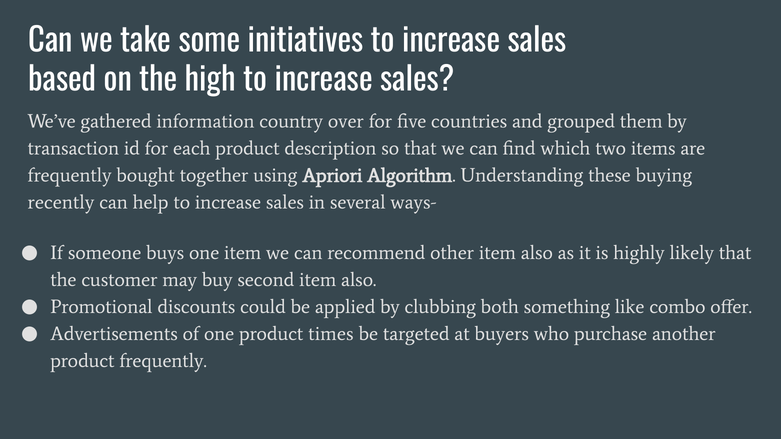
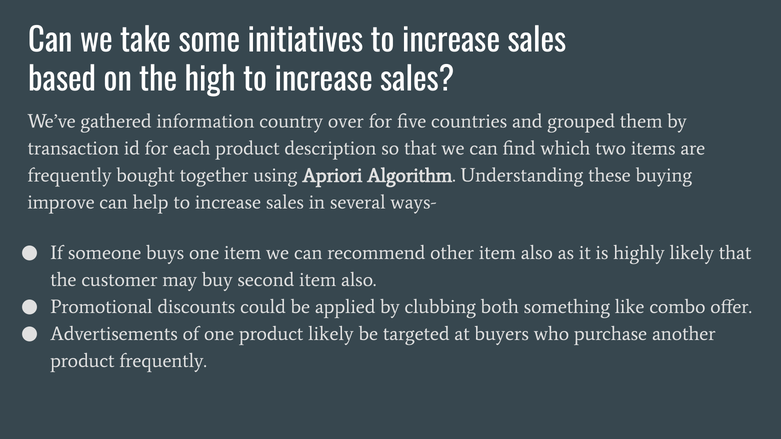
recently: recently -> improve (61, 202)
product times: times -> likely (331, 334)
